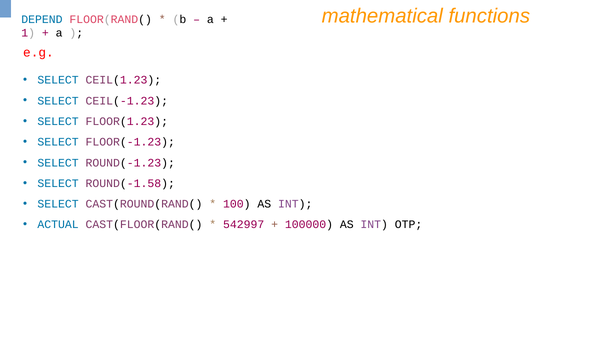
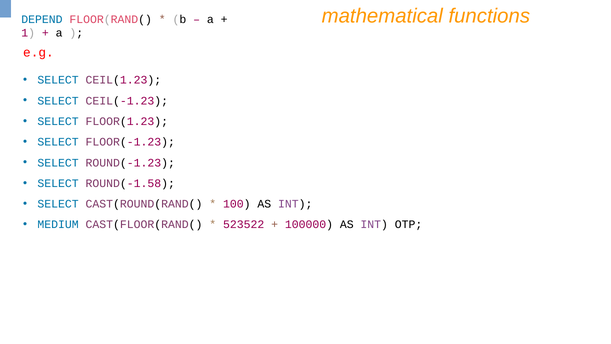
ACTUAL: ACTUAL -> MEDIUM (58, 224)
542997: 542997 -> 523522 (244, 224)
